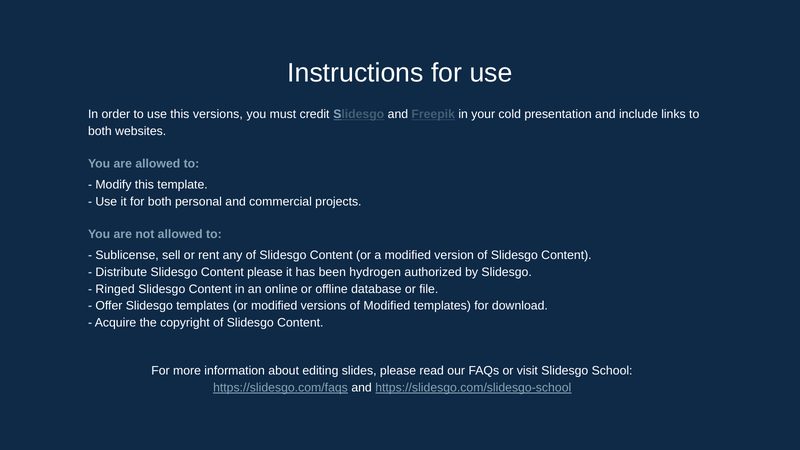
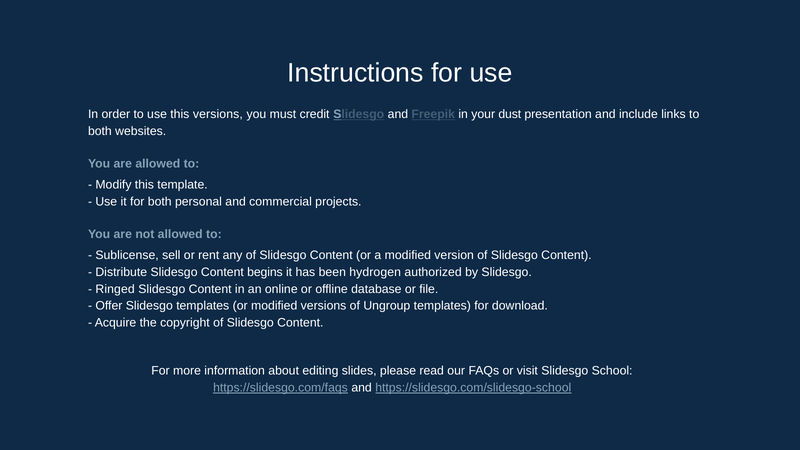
cold: cold -> dust (510, 114)
Content please: please -> begins (265, 272)
of Modified: Modified -> Ungroup (387, 306)
